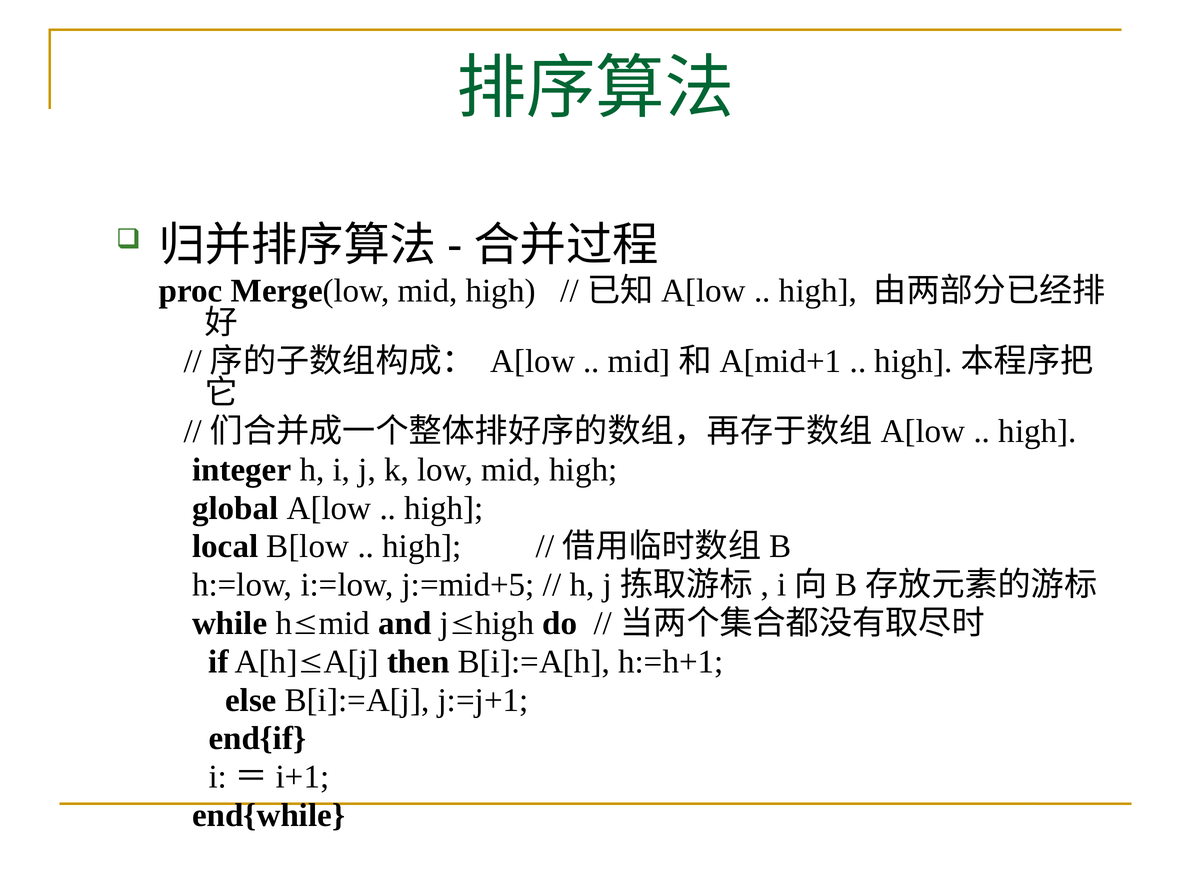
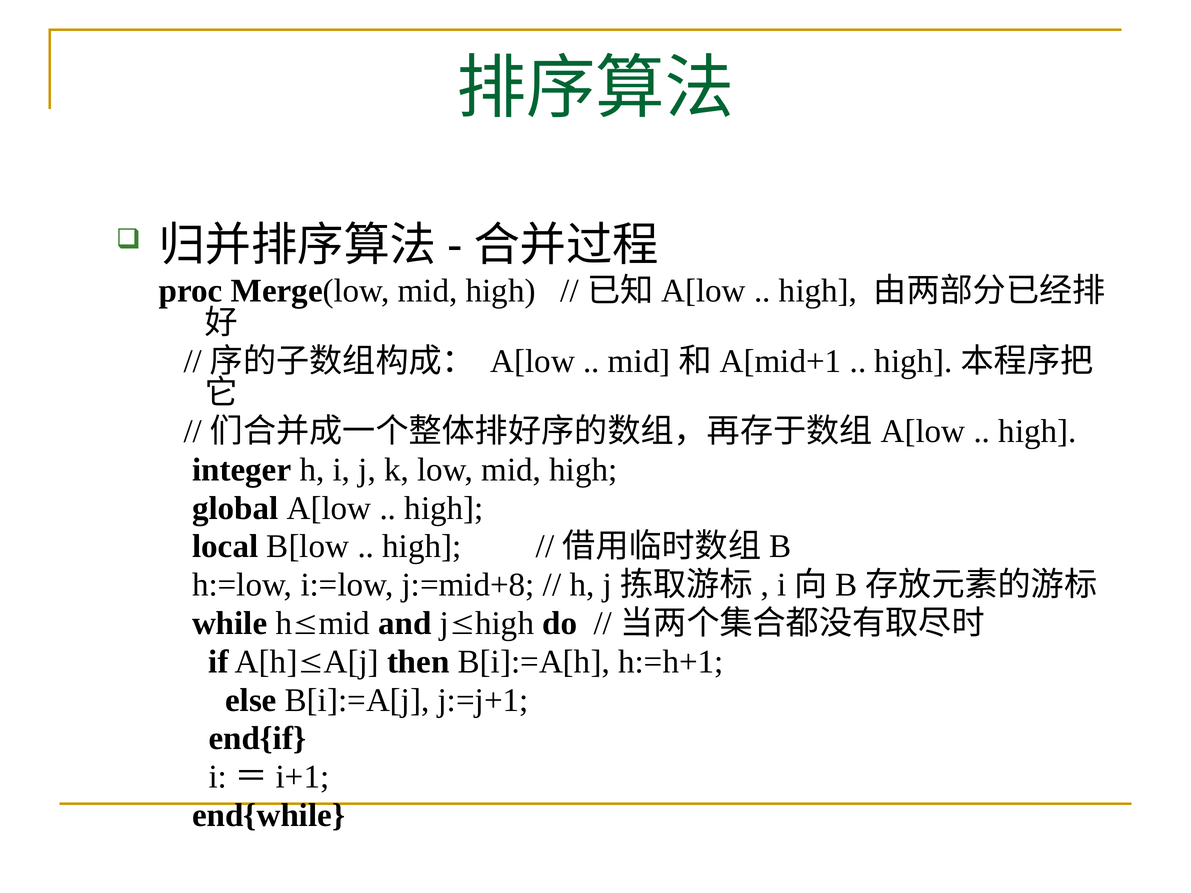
j:=mid+5: j:=mid+5 -> j:=mid+8 (468, 585)
